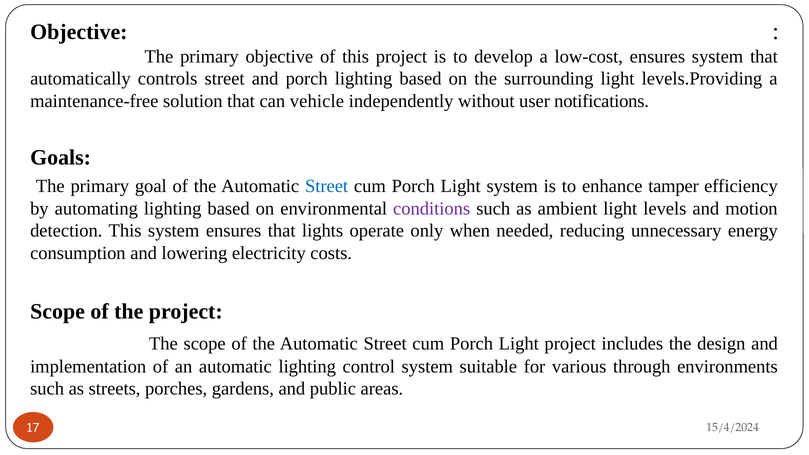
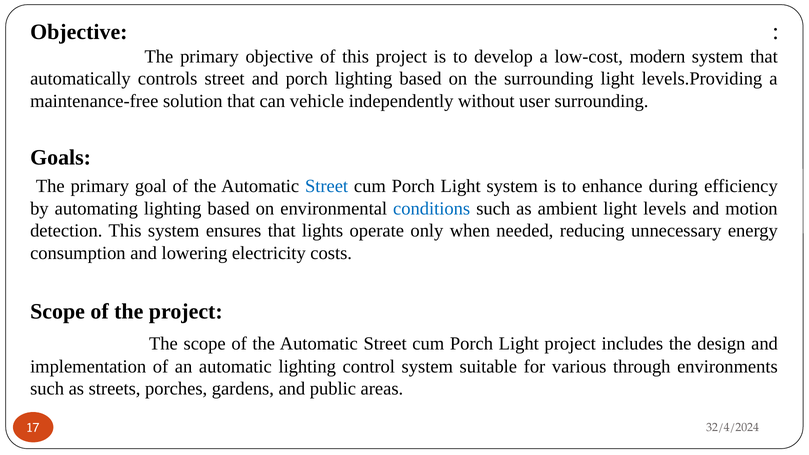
low-cost ensures: ensures -> modern (657, 56)
user notifications: notifications -> surrounding (602, 101)
tamper: tamper -> during (673, 186)
conditions colour: purple -> blue (432, 208)
15/4/2024: 15/4/2024 -> 32/4/2024 (733, 427)
